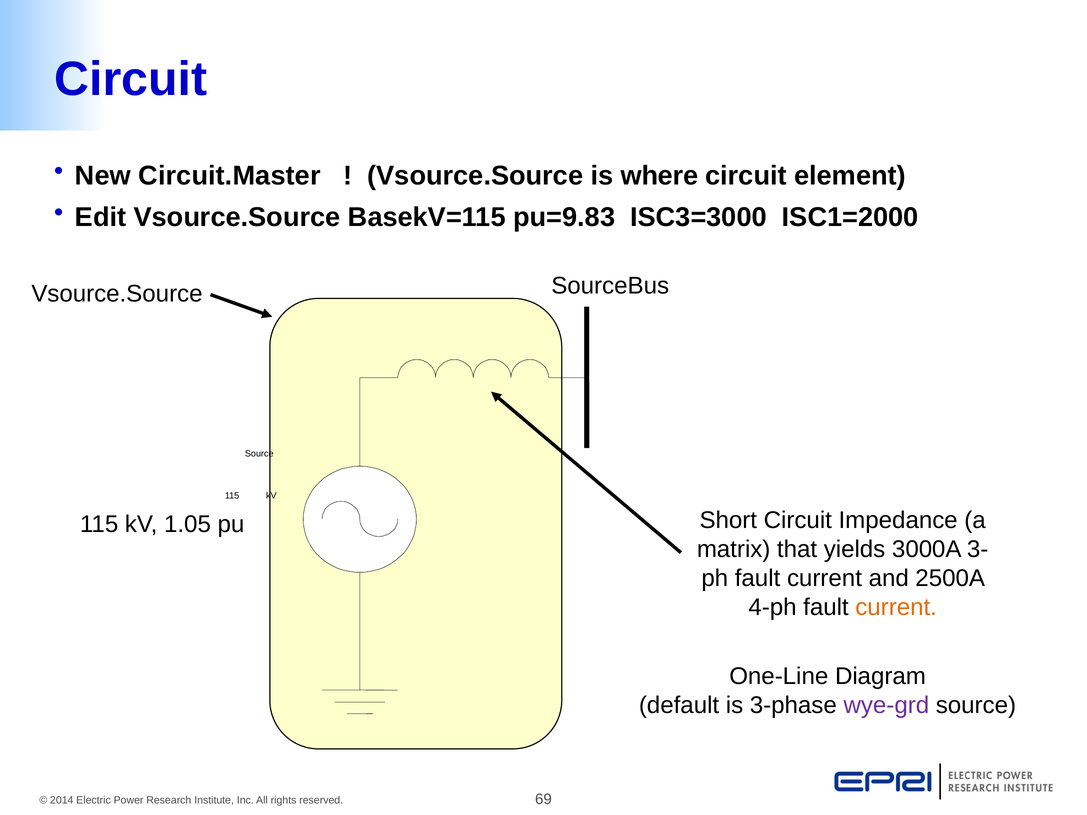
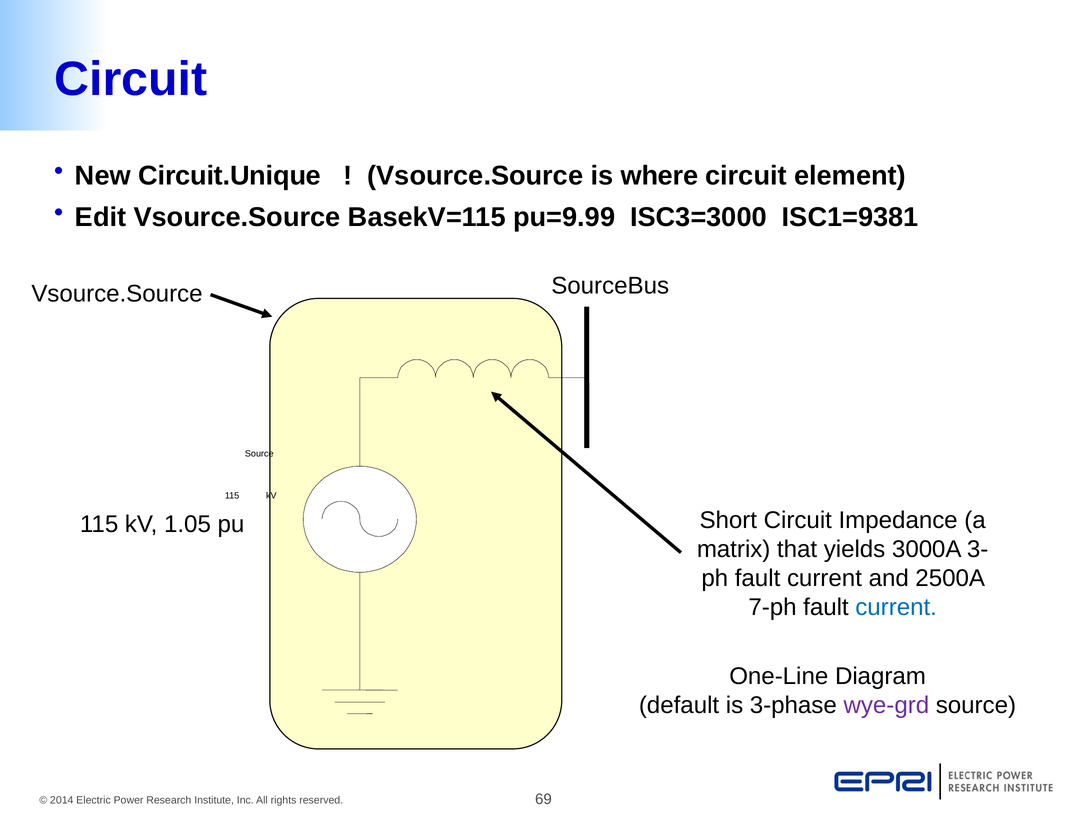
Circuit.Master: Circuit.Master -> Circuit.Unique (230, 176)
pu=9.83: pu=9.83 -> pu=9.99 (564, 218)
ISC1=2000: ISC1=2000 -> ISC1=9381 (850, 218)
4-ph: 4-ph -> 7-ph (772, 607)
current colour: orange -> blue (896, 607)
